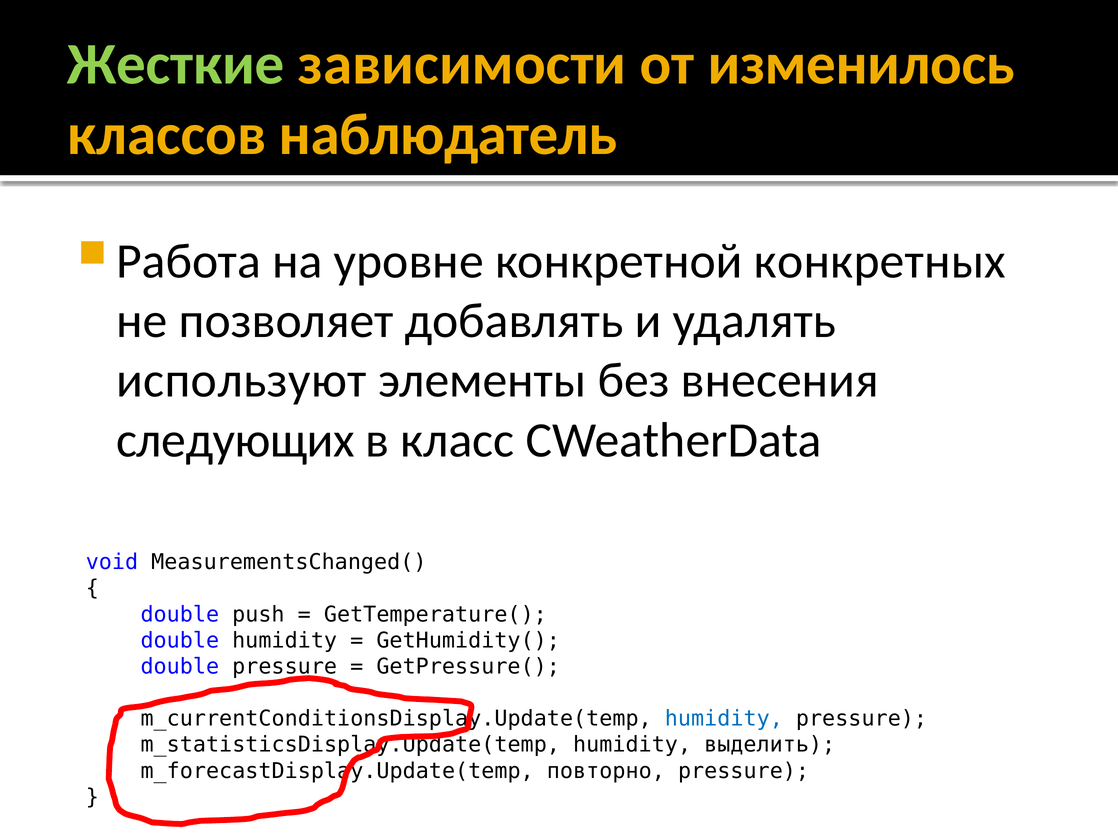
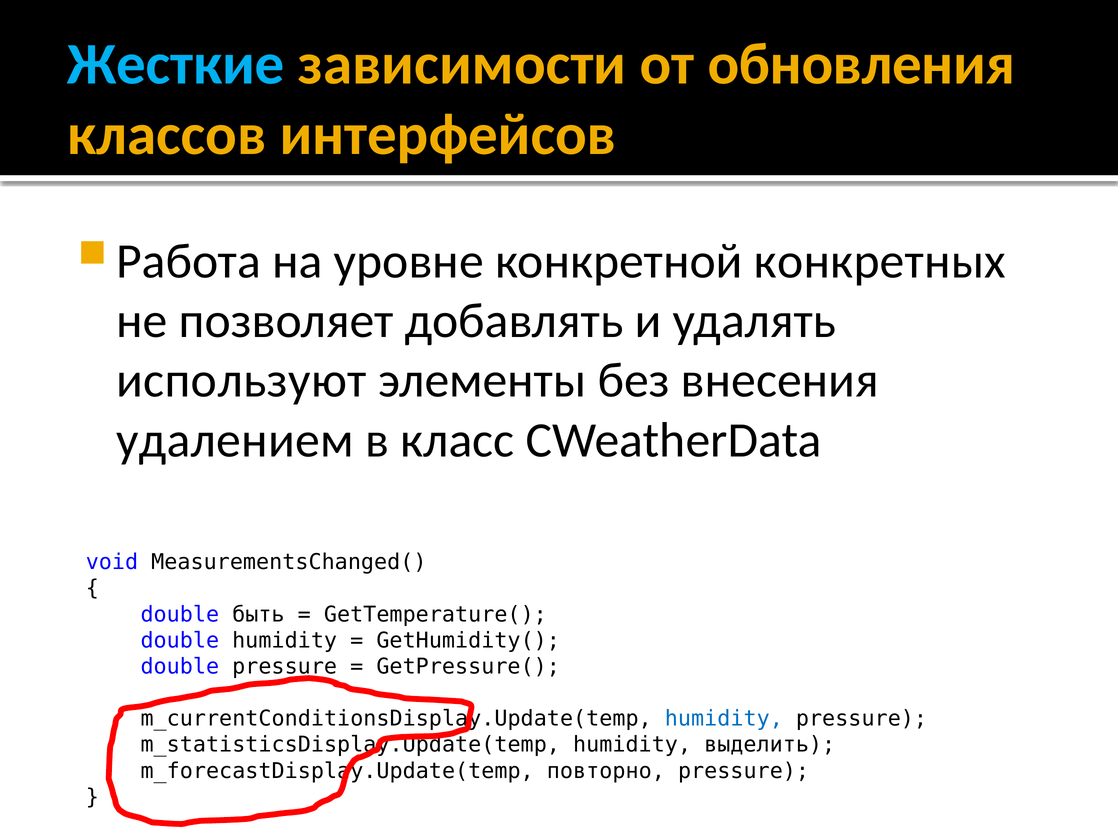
Жесткие colour: light green -> light blue (176, 64)
изменилось: изменилось -> обновления (861, 64)
наблюдатель: наблюдатель -> интерфейсов (448, 135)
следующих: следующих -> удалением (235, 440)
push: push -> быть (258, 615)
